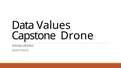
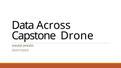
Values: Values -> Across (54, 25)
